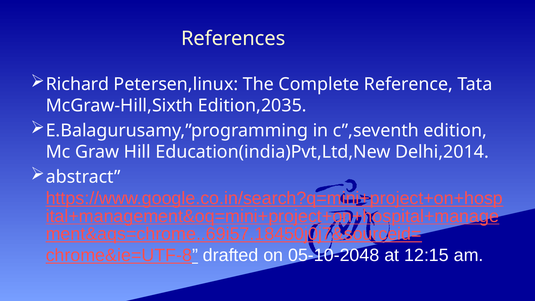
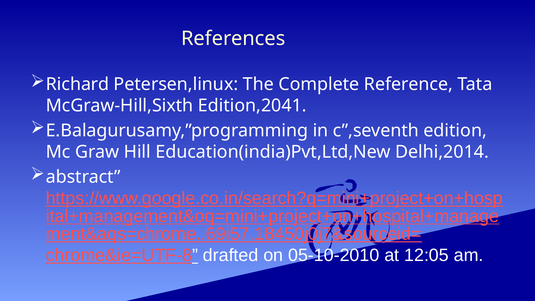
Edition,2035: Edition,2035 -> Edition,2041 (252, 106)
05-10-2048: 05-10-2048 -> 05-10-2010 (334, 255)
12:15: 12:15 -> 12:05 (427, 255)
